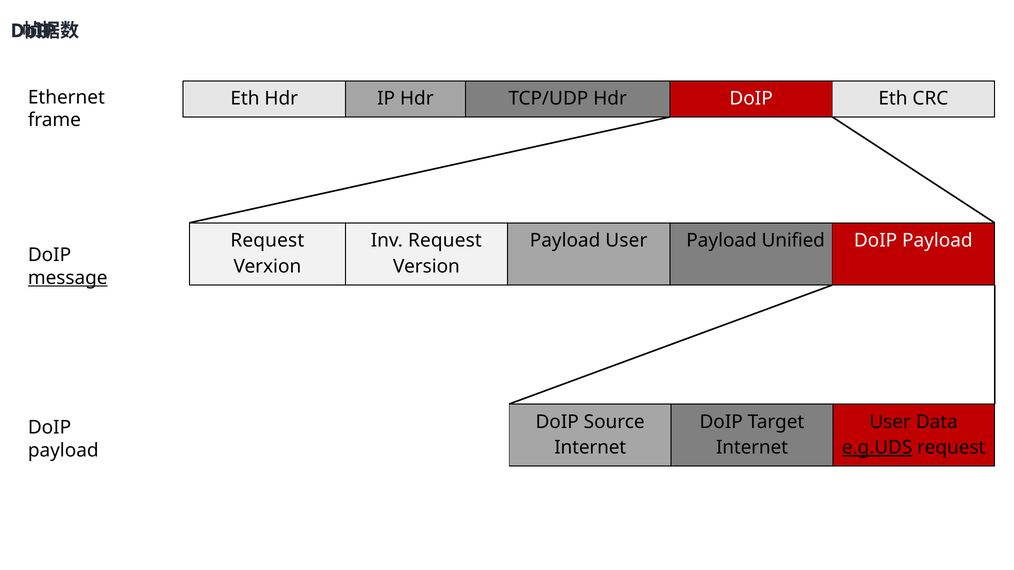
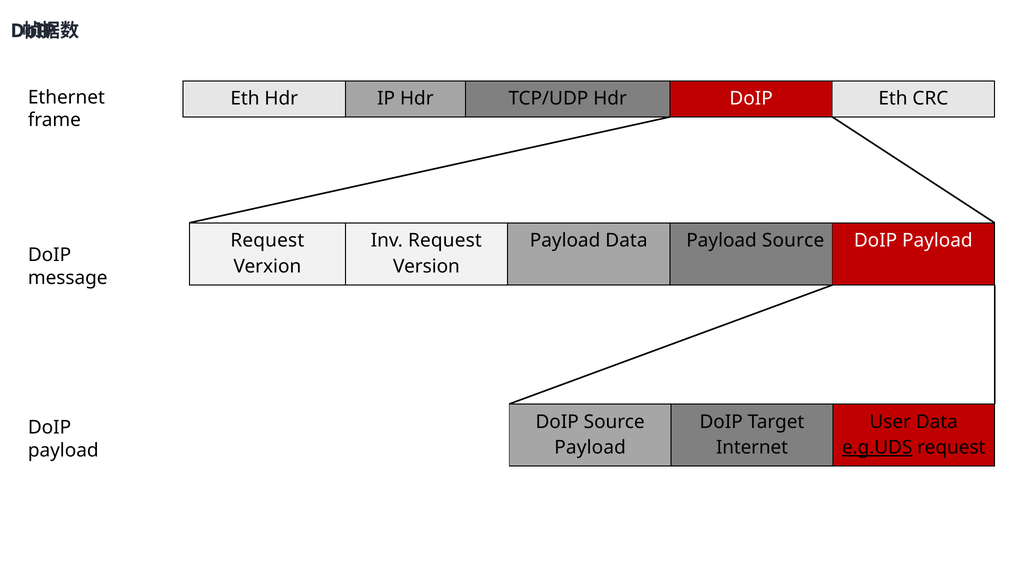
Payload User: User -> Data (626, 241)
Payload Unified: Unified -> Source (793, 241)
message underline: present -> none (68, 278)
Internet: Internet -> Payload (590, 448)
